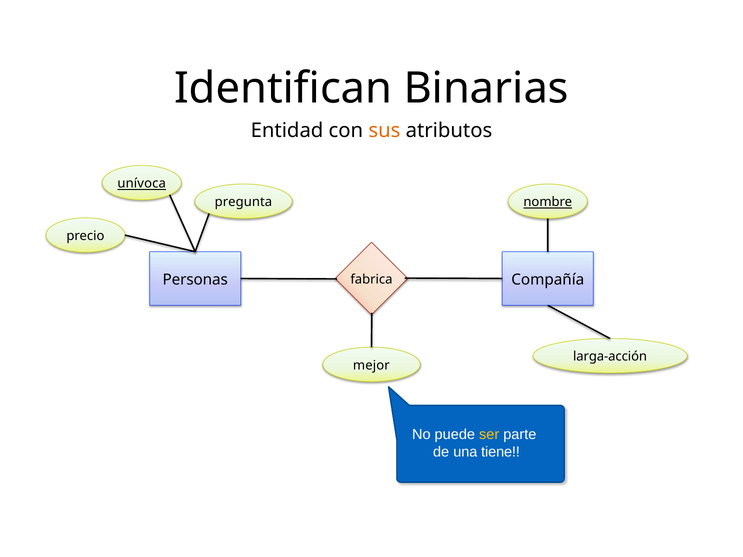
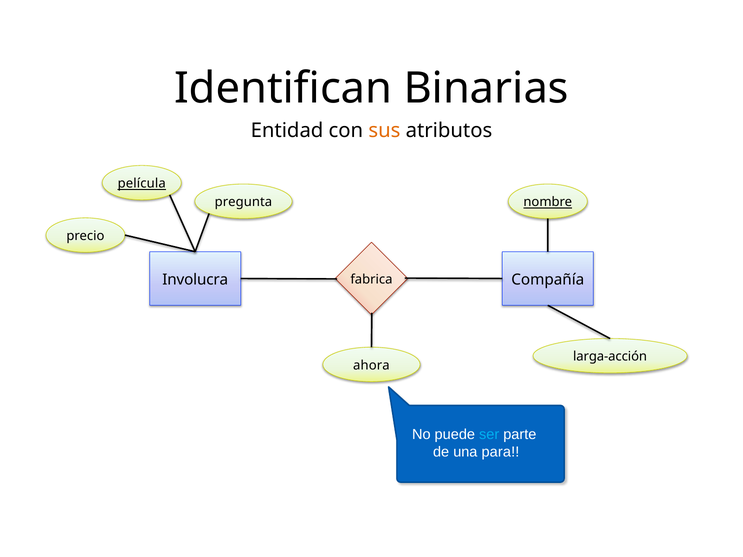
unívoca: unívoca -> película (142, 184)
Personas: Personas -> Involucra (195, 280)
mejor: mejor -> ahora (371, 365)
ser colour: yellow -> light blue (489, 435)
tiene: tiene -> para (500, 452)
